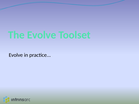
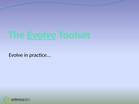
Evolve underline: none -> present (42, 35)
